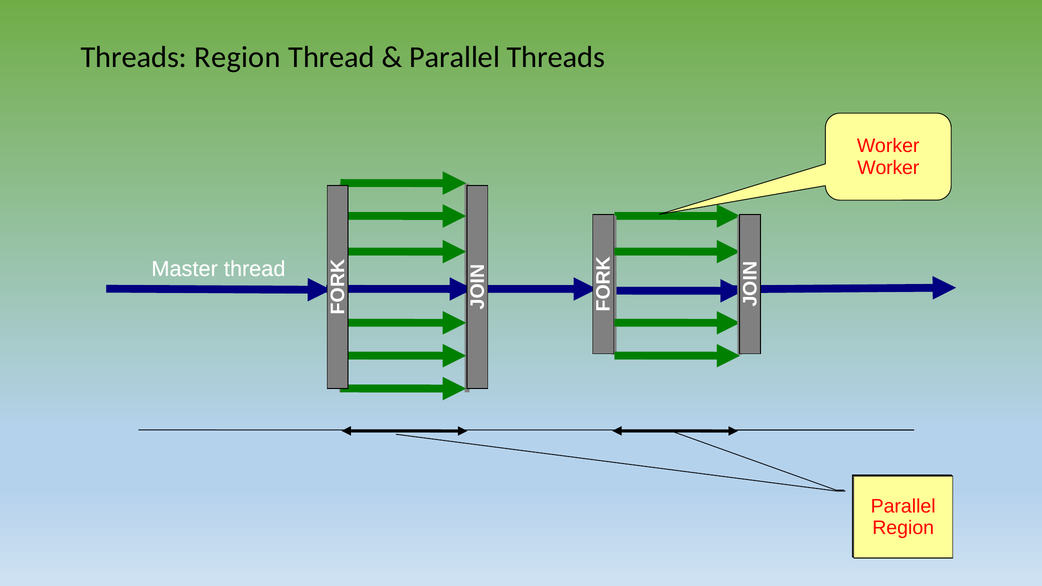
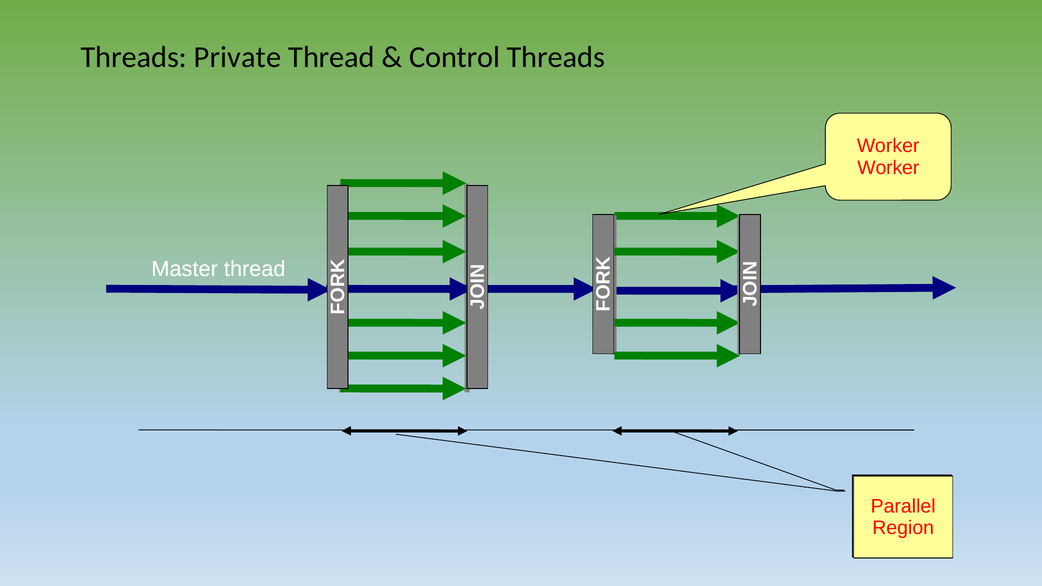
Threads Region: Region -> Private (238, 57)
Parallel: Parallel -> Control (455, 57)
